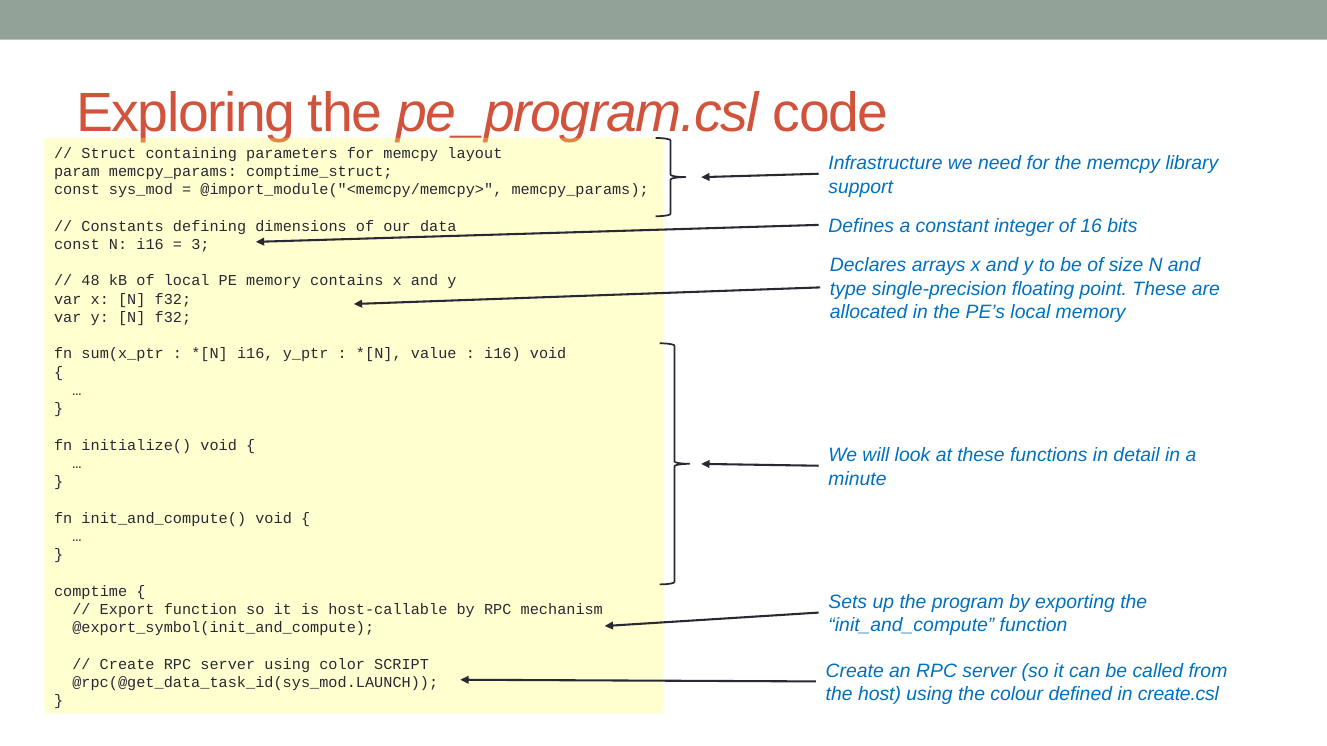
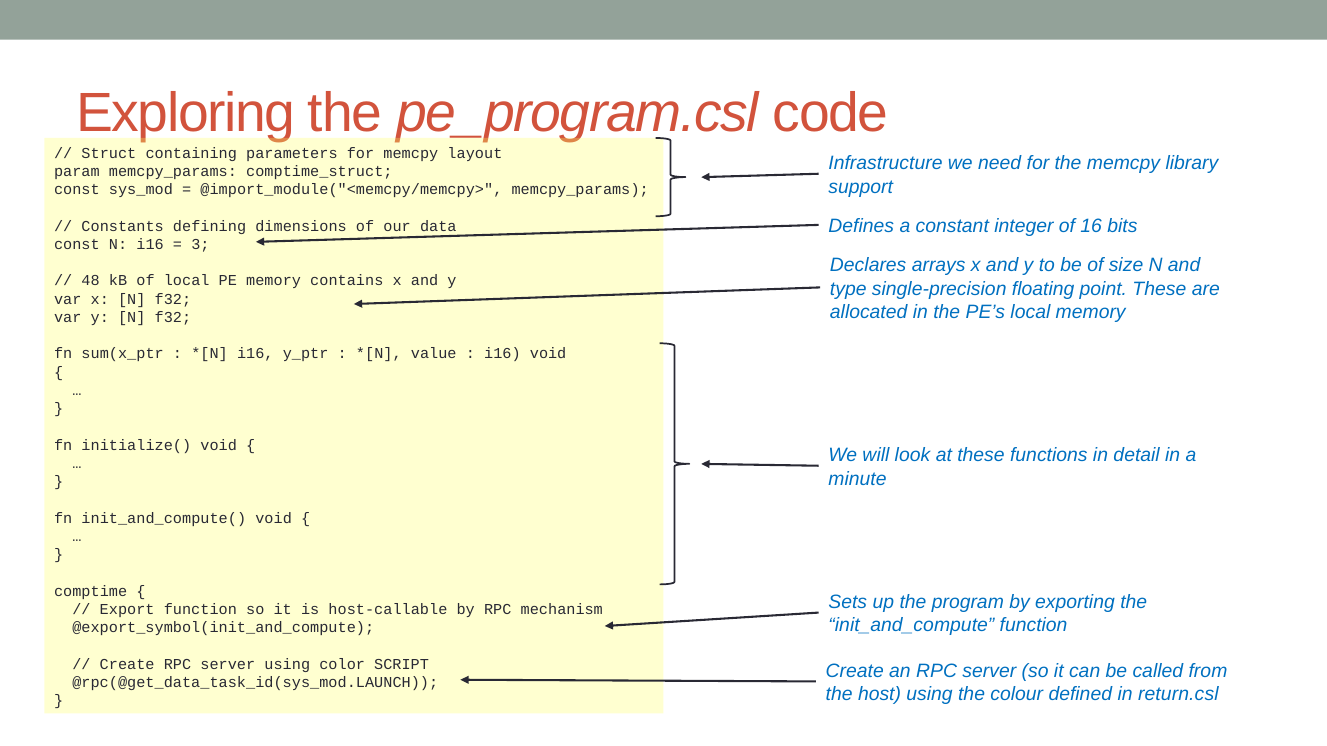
create.csl: create.csl -> return.csl (1178, 695)
